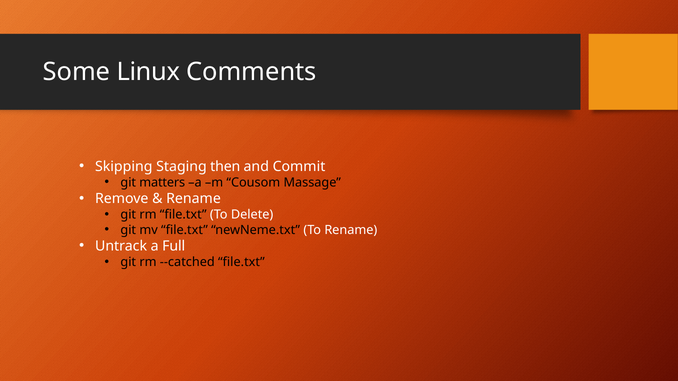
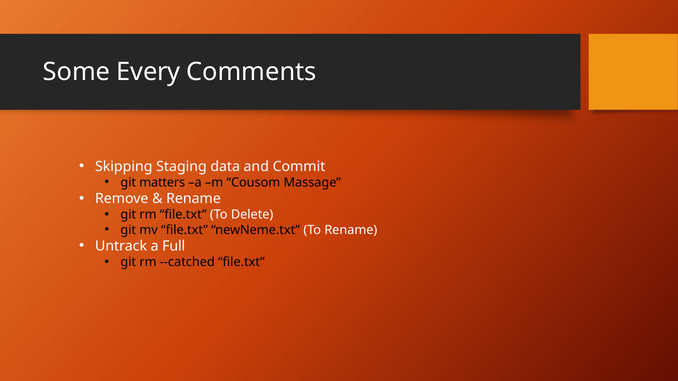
Linux: Linux -> Every (148, 72)
then: then -> data (225, 167)
